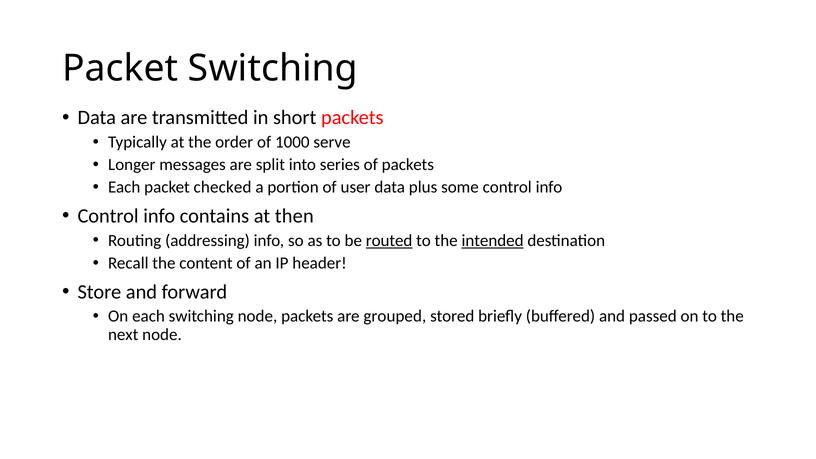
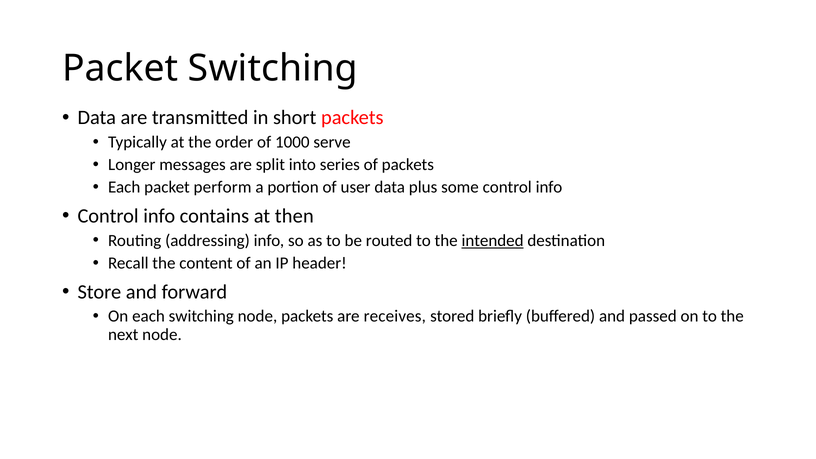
checked: checked -> perform (223, 187)
routed underline: present -> none (389, 241)
grouped: grouped -> receives (395, 316)
